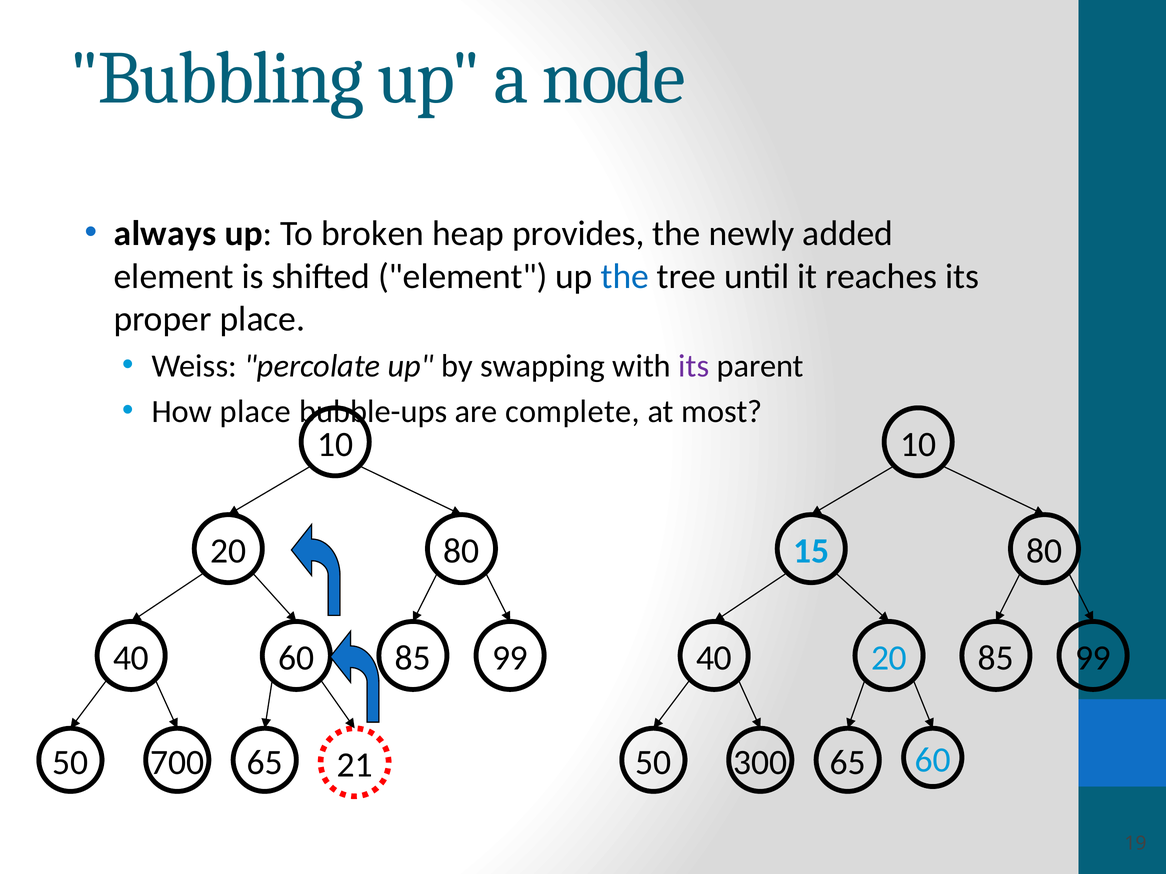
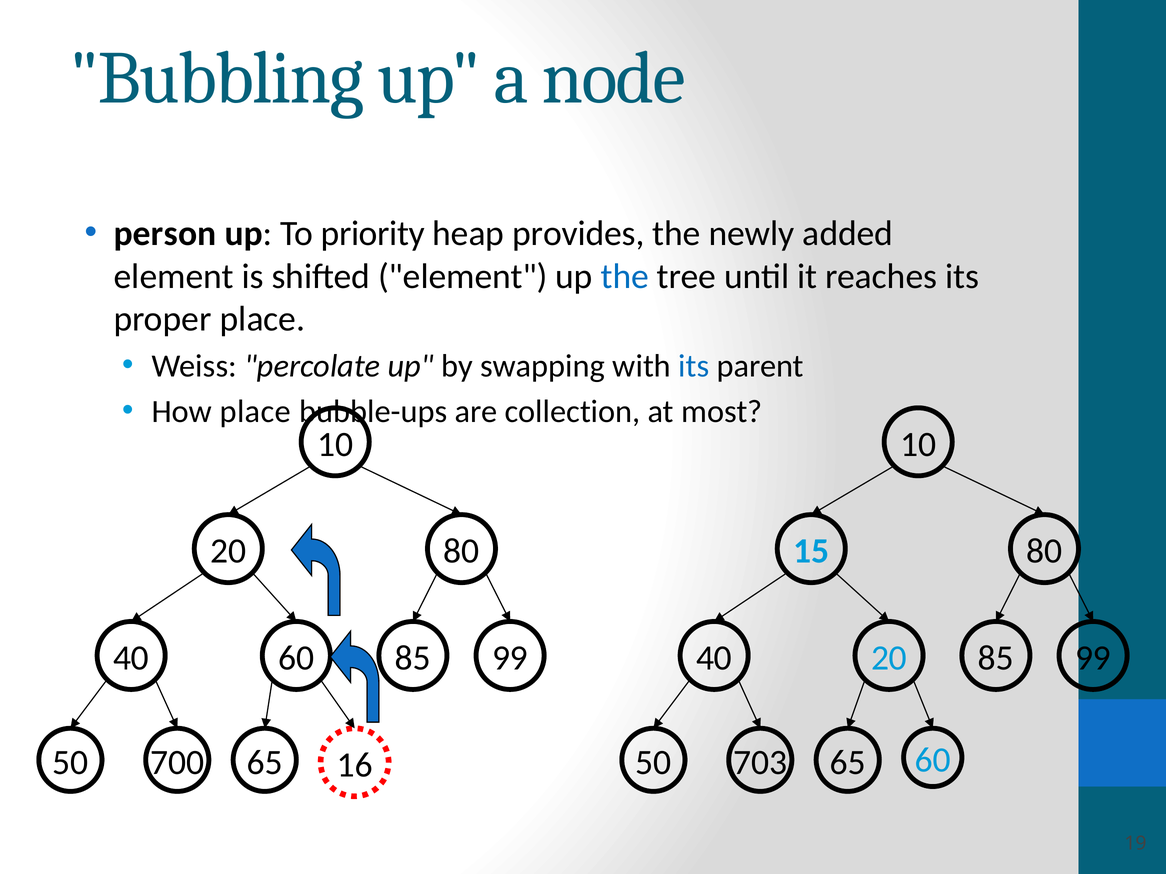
always: always -> person (165, 234)
broken: broken -> priority (373, 234)
its colour: purple -> blue (694, 366)
complete: complete -> collection (573, 412)
21: 21 -> 16 (355, 765)
300: 300 -> 703 (760, 763)
